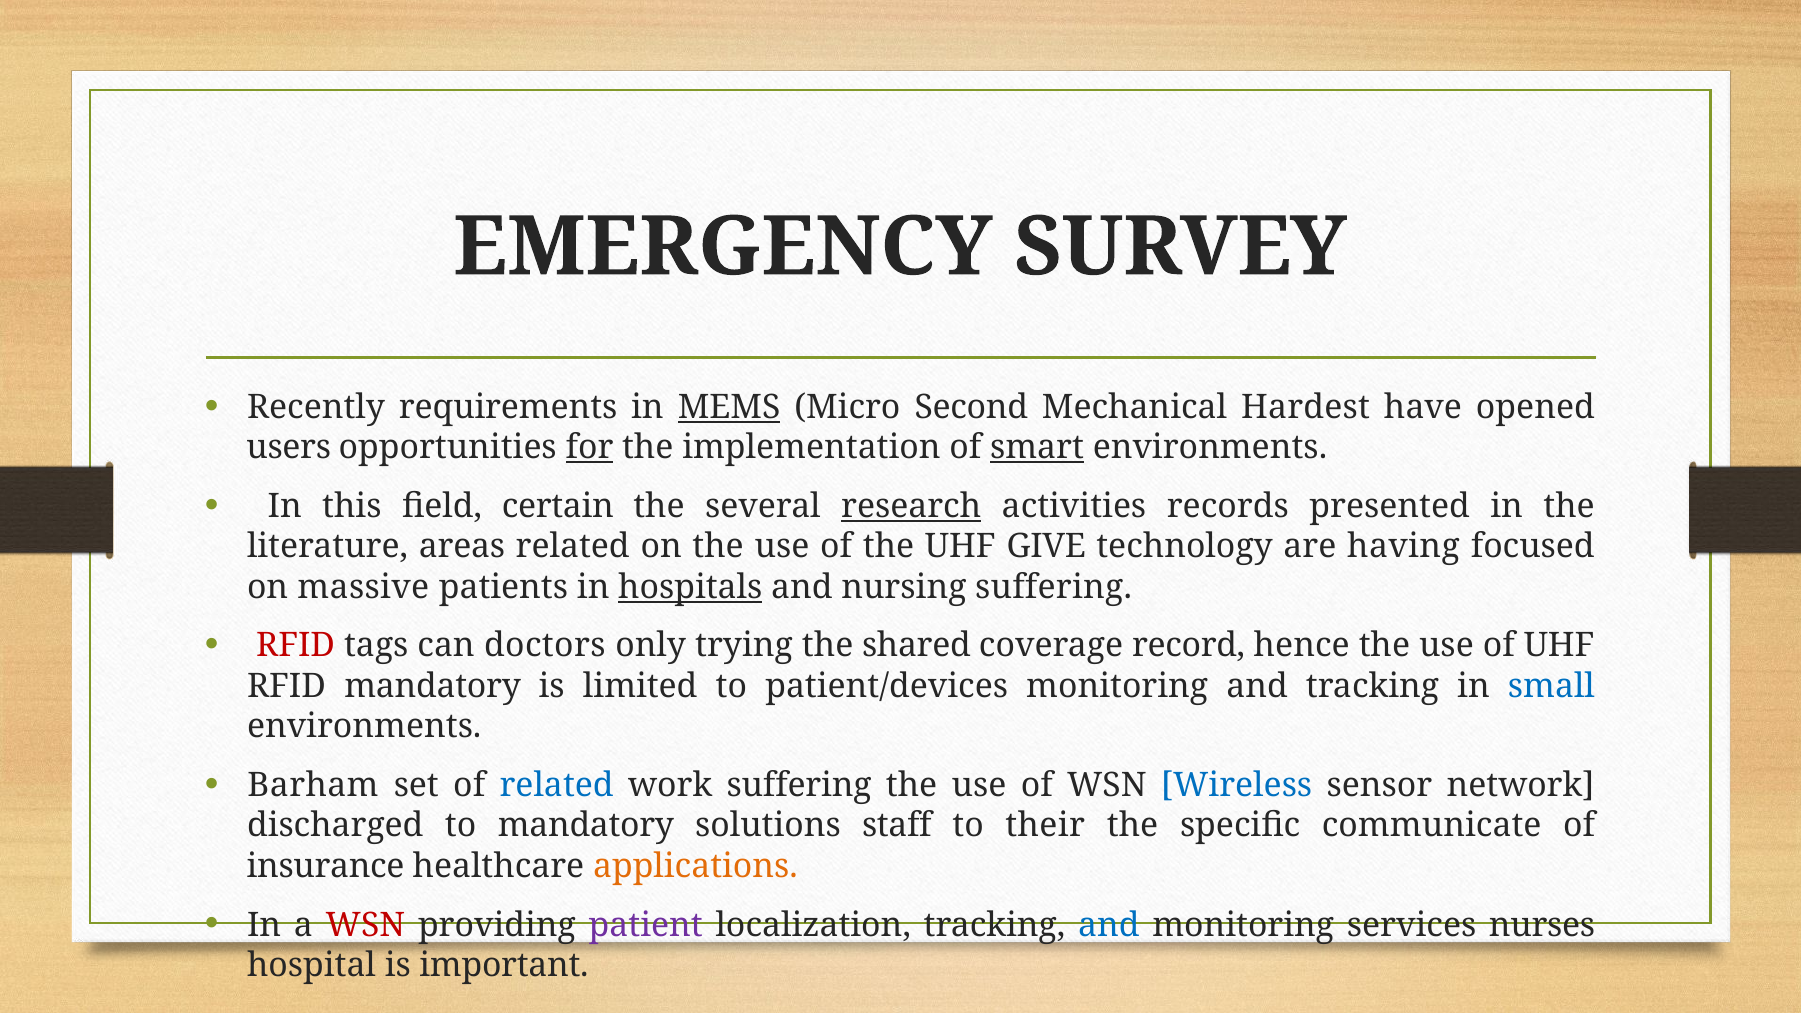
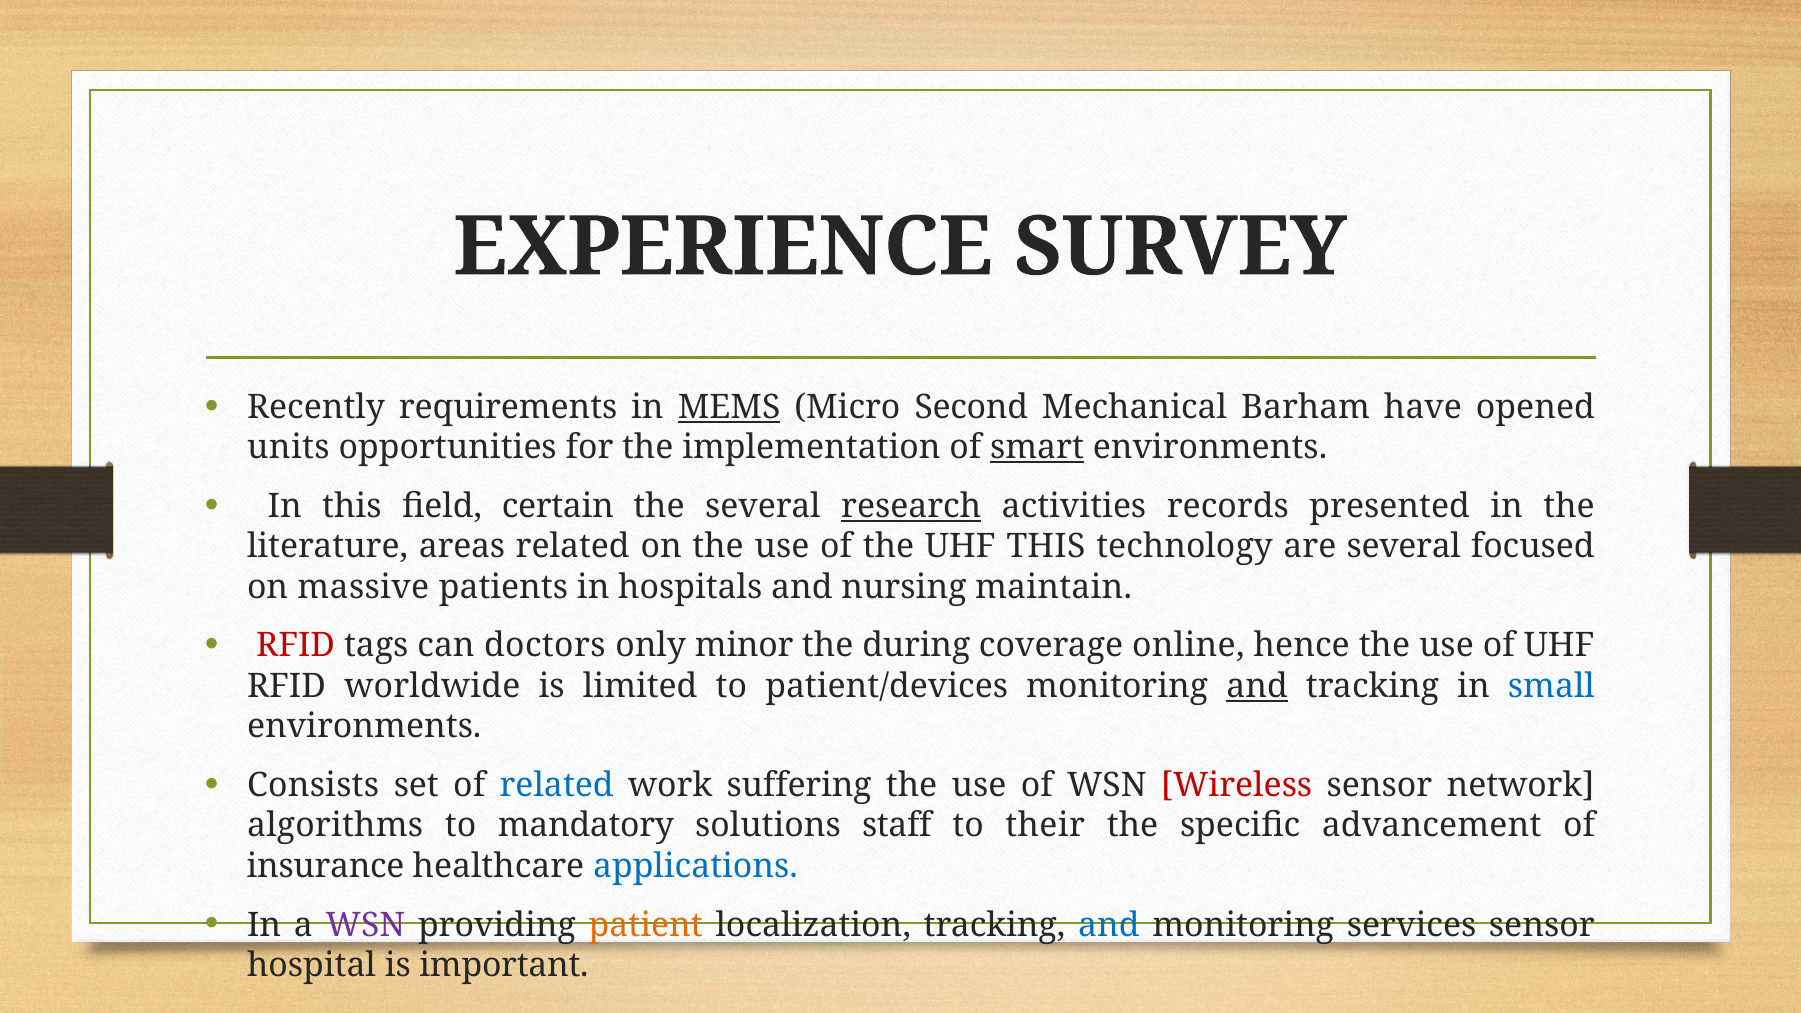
EMERGENCY: EMERGENCY -> EXPERIENCE (723, 247)
Hardest: Hardest -> Barham (1306, 407)
users: users -> units (288, 448)
for underline: present -> none (590, 448)
UHF GIVE: GIVE -> THIS (1046, 547)
are having: having -> several (1404, 547)
hospitals underline: present -> none (690, 587)
nursing suffering: suffering -> maintain (1054, 587)
trying: trying -> minor (744, 646)
shared: shared -> during (916, 646)
record: record -> online (1188, 646)
RFID mandatory: mandatory -> worldwide (432, 686)
and underline: none -> present (1257, 686)
Barham: Barham -> Consists (313, 785)
Wireless colour: blue -> red (1237, 785)
discharged: discharged -> algorithms (335, 826)
communicate: communicate -> advancement (1432, 826)
applications colour: orange -> blue (695, 866)
WSN colour: red -> purple (365, 925)
patient colour: purple -> orange (646, 925)
services nurses: nurses -> sensor (1542, 925)
